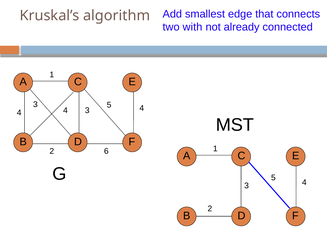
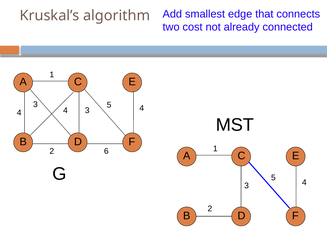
with: with -> cost (193, 27)
